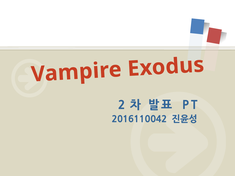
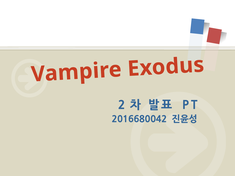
2016110042: 2016110042 -> 2016680042 (139, 119)
